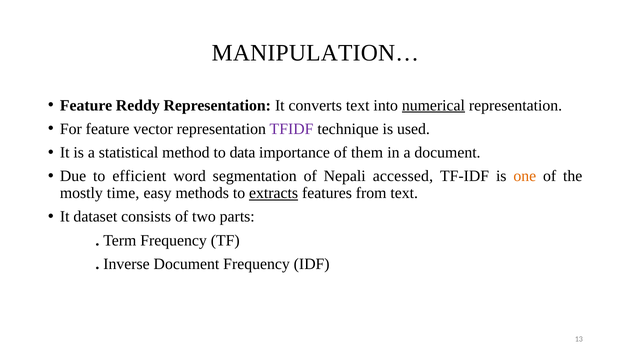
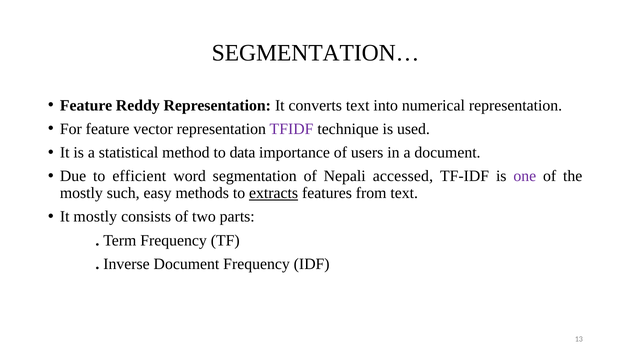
MANIPULATION…: MANIPULATION… -> SEGMENTATION… (315, 53)
numerical underline: present -> none (433, 105)
them: them -> users (367, 152)
one colour: orange -> purple (525, 176)
time: time -> such (123, 193)
It dataset: dataset -> mostly (95, 217)
